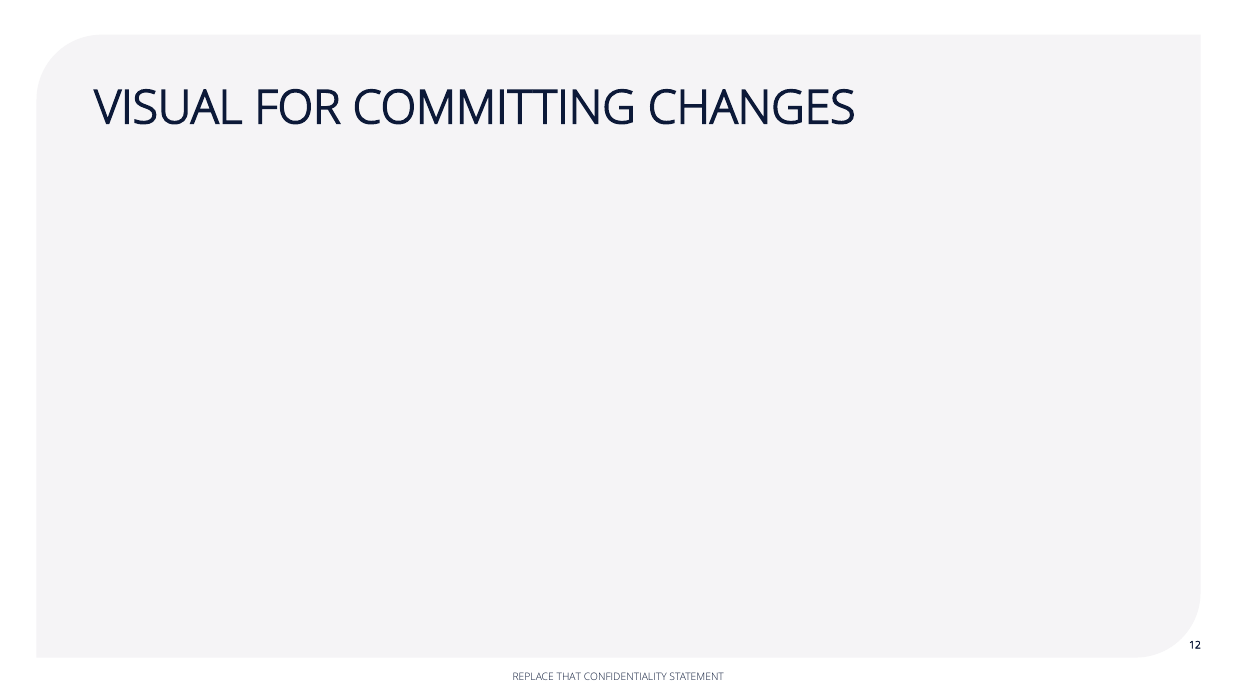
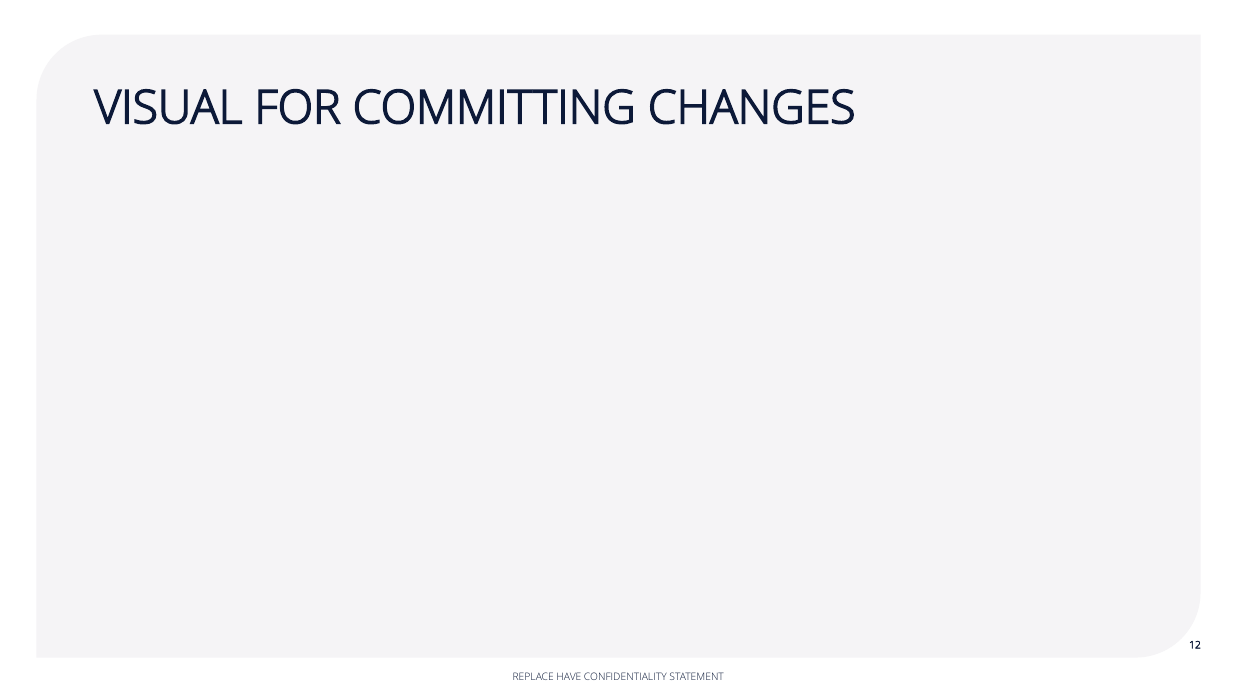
THAT: THAT -> HAVE (569, 677)
